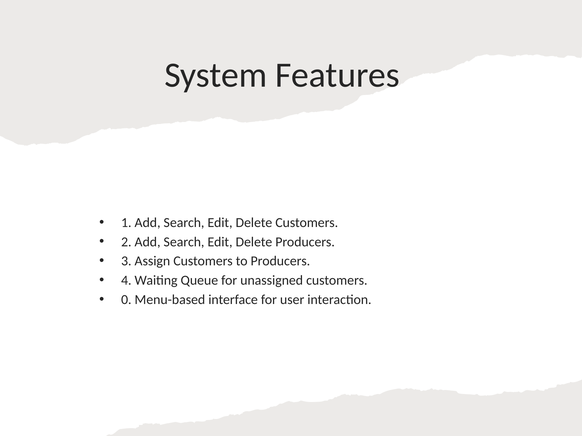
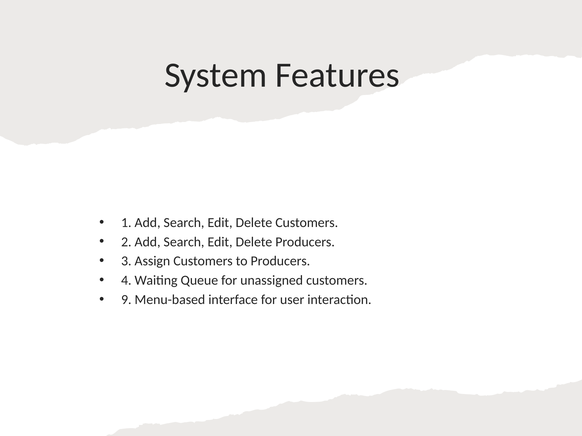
0: 0 -> 9 (126, 300)
